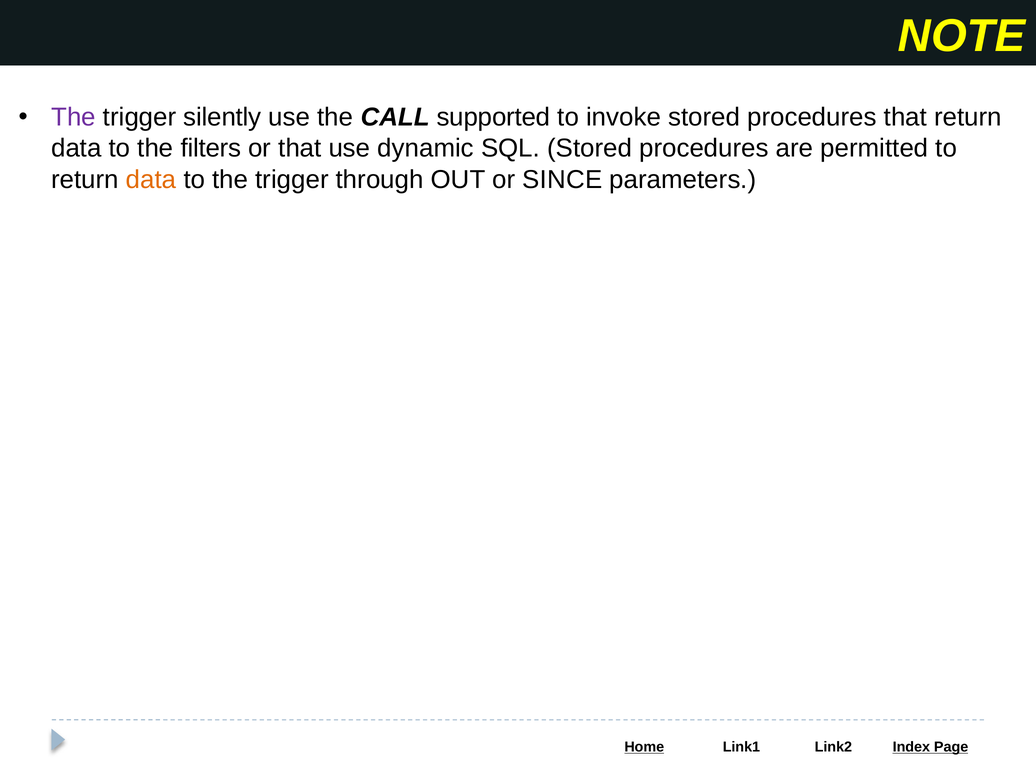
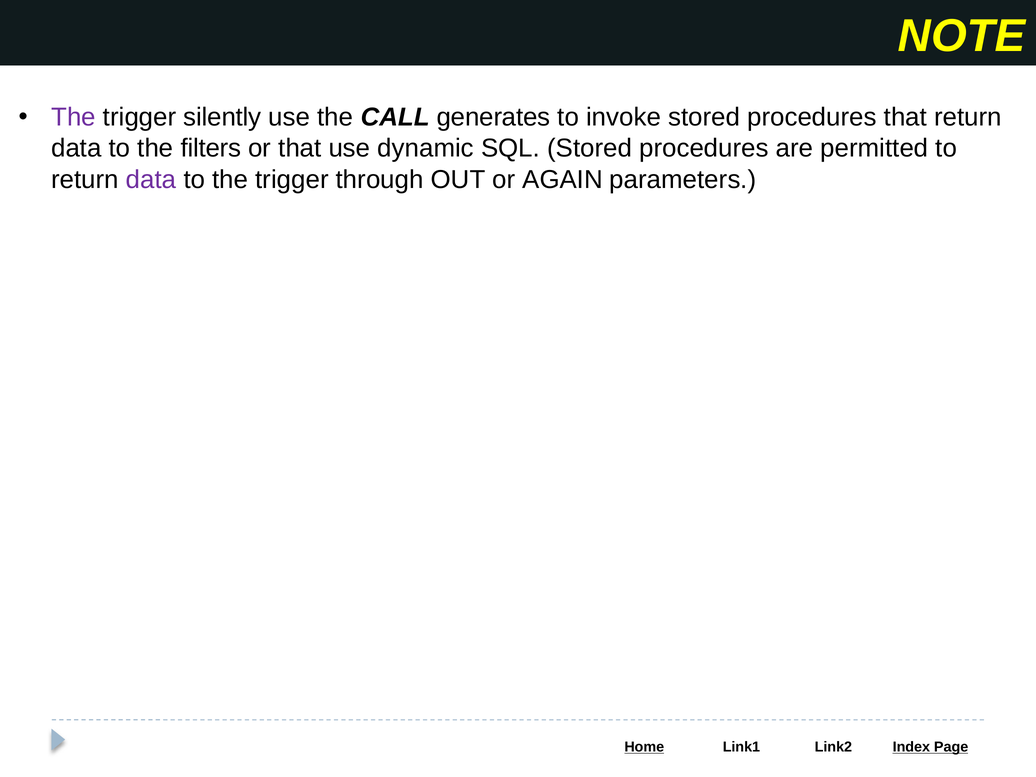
supported: supported -> generates (494, 117)
data colour: orange -> purple (151, 180)
SINCE: SINCE -> AGAIN (563, 180)
